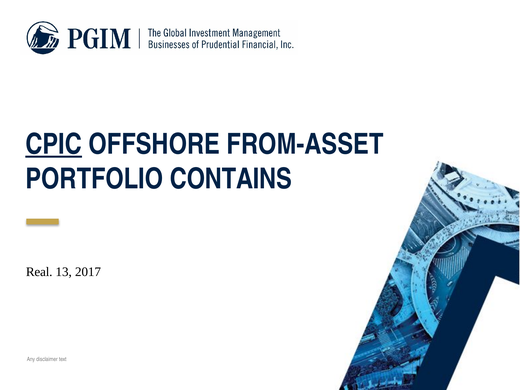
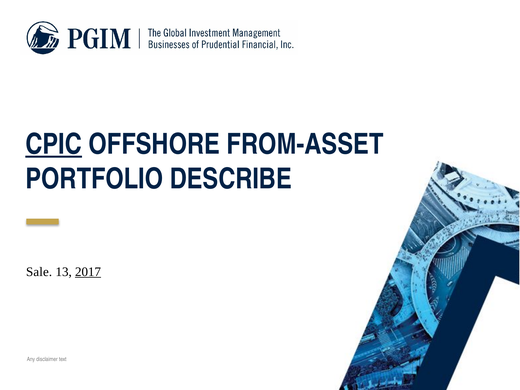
CONTAINS: CONTAINS -> DESCRIBE (231, 179)
Real: Real -> Sale (39, 272)
2017 underline: none -> present (88, 272)
